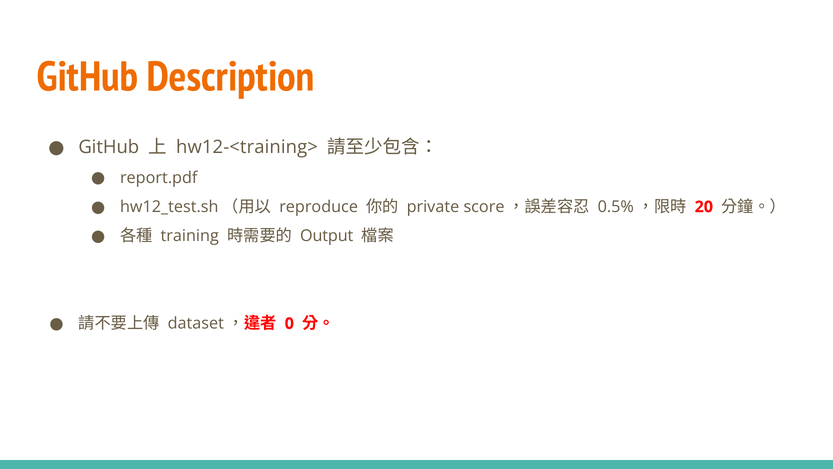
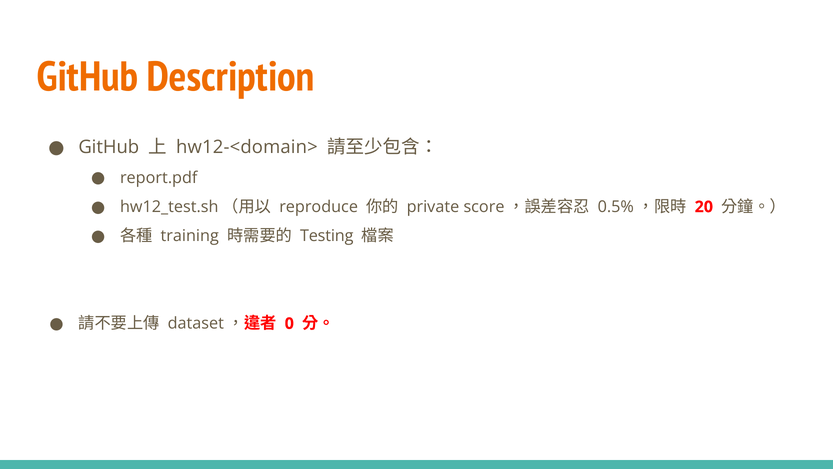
hw12-<training>: hw12-<training> -> hw12-<domain> (247, 147)
Output: Output -> Testing (327, 236)
